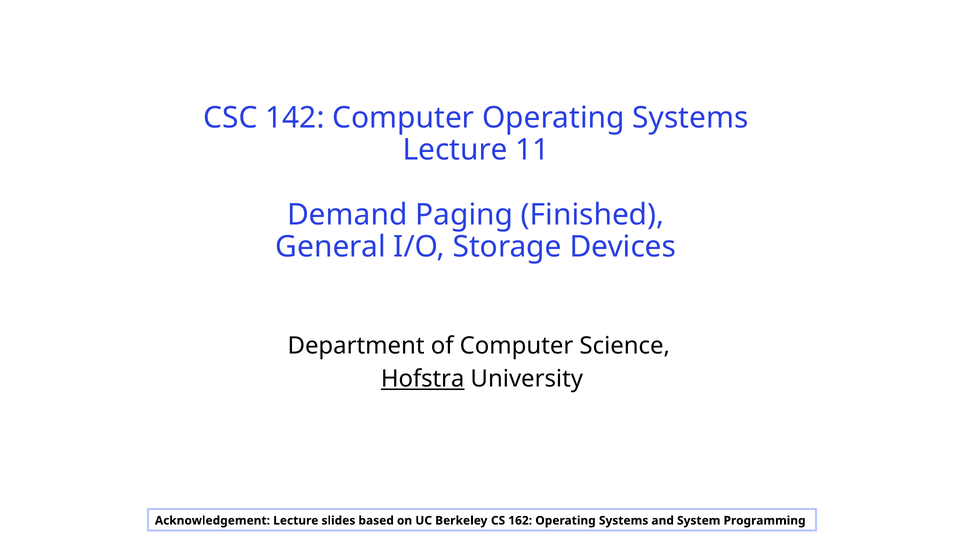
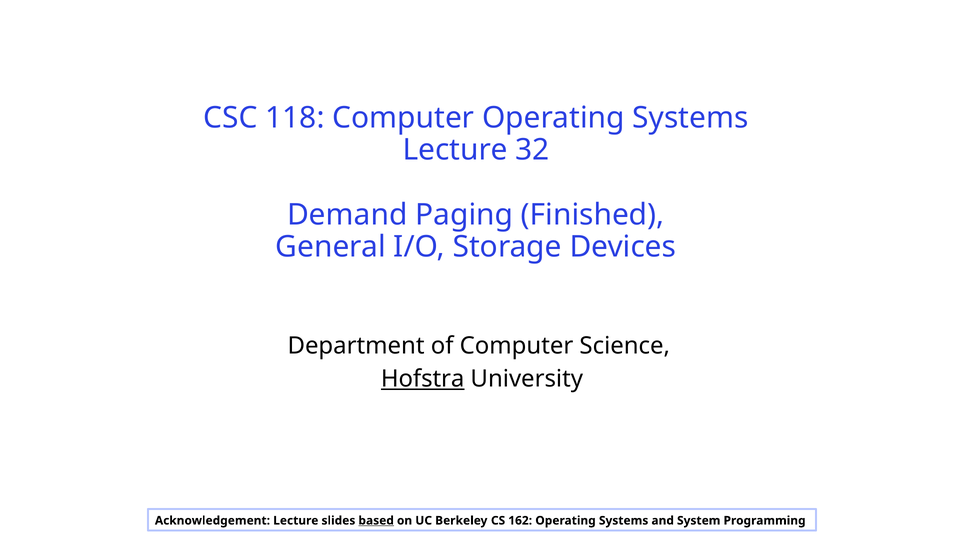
142: 142 -> 118 (295, 118)
11: 11 -> 32 (532, 150)
based underline: none -> present (376, 520)
